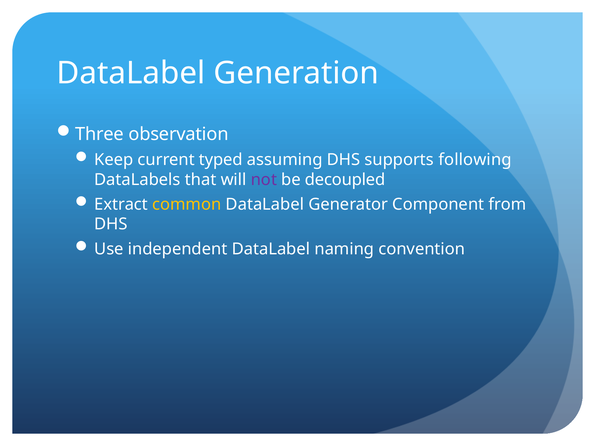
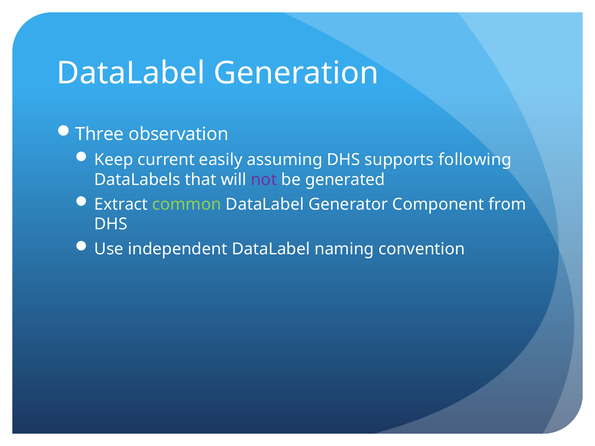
typed: typed -> easily (221, 160)
decoupled: decoupled -> generated (345, 180)
common colour: yellow -> light green (187, 204)
